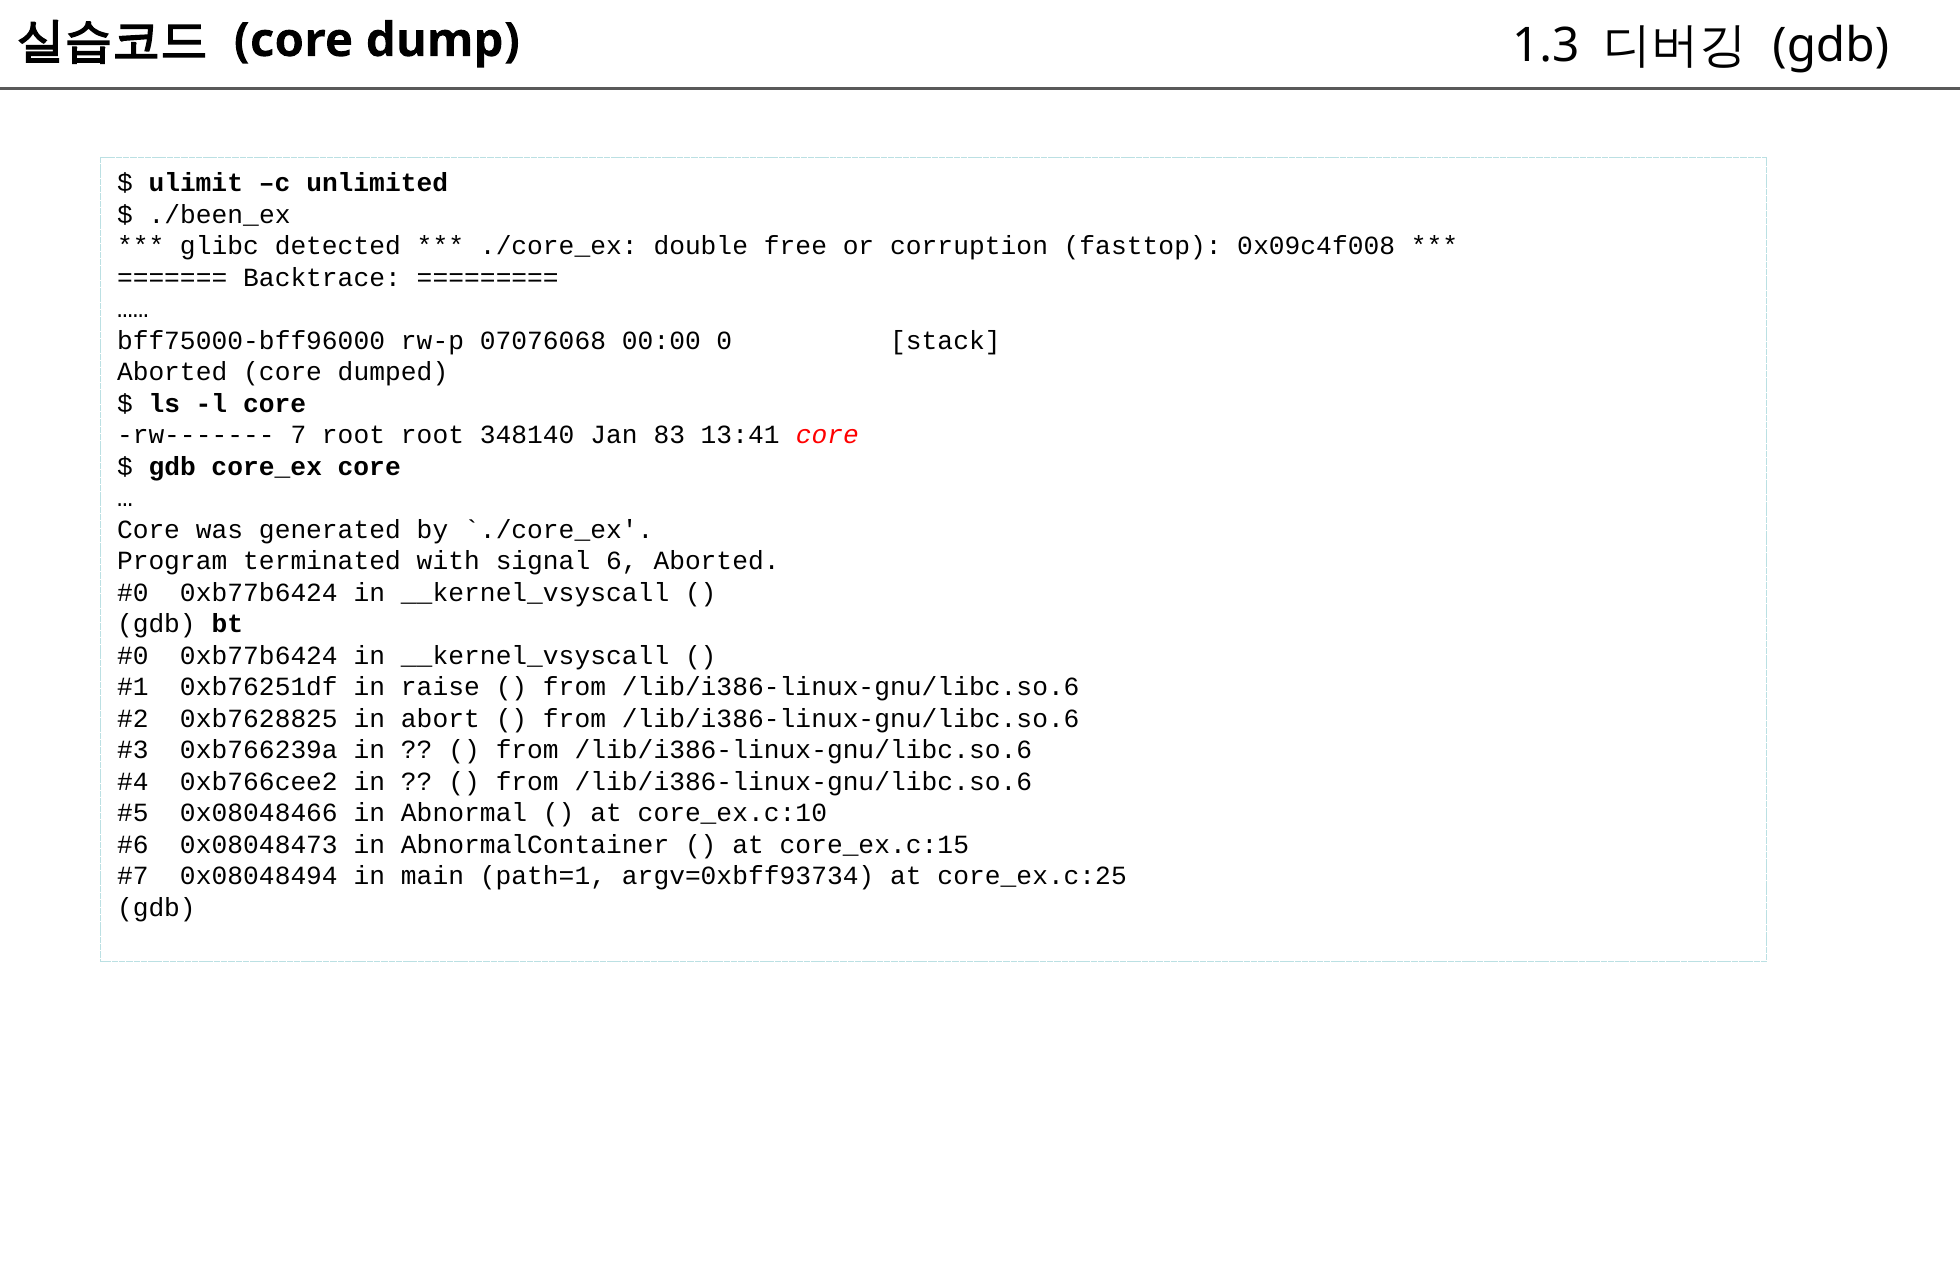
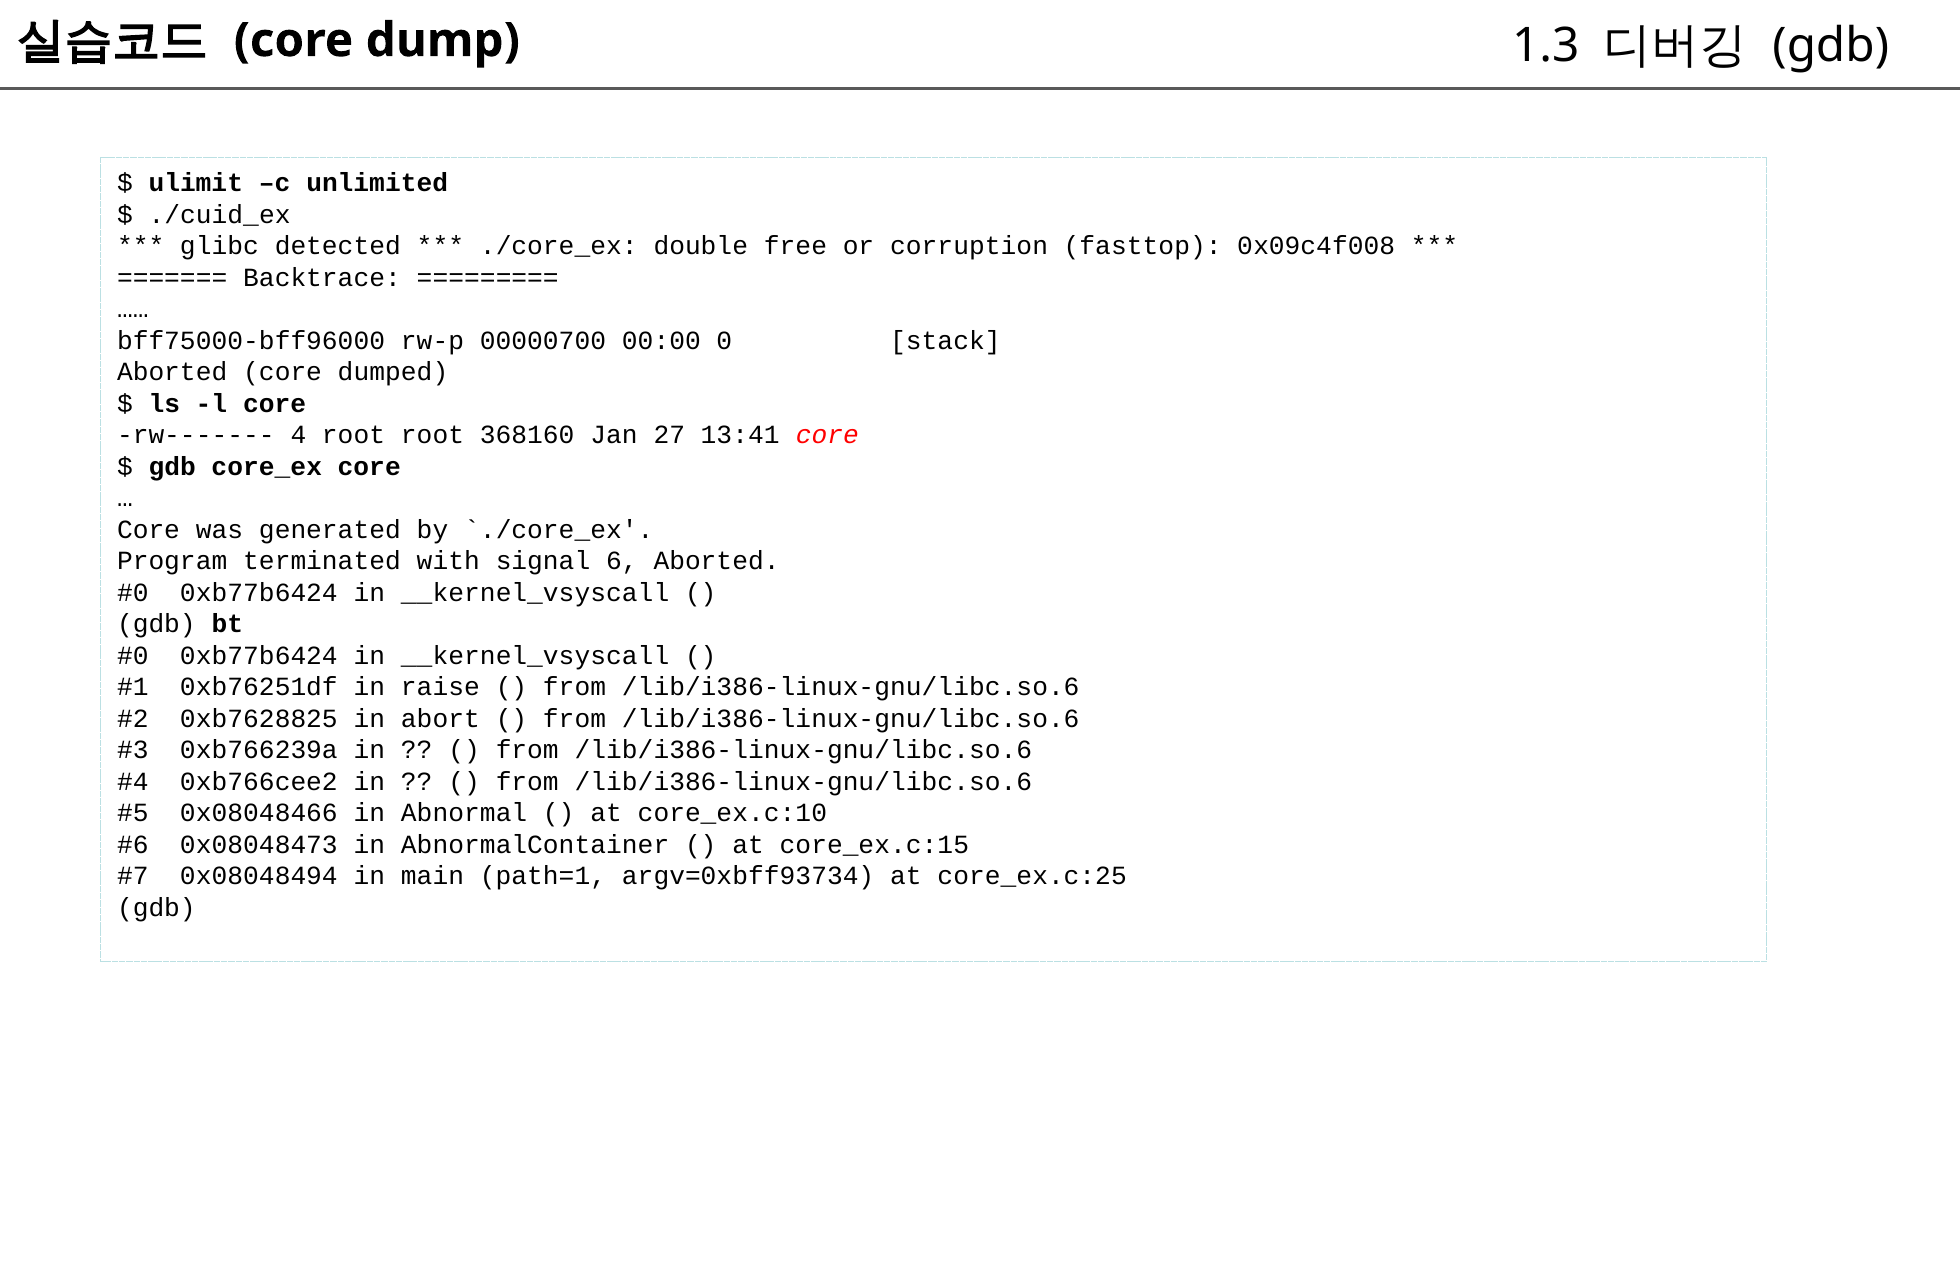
./been_ex: ./been_ex -> ./cuid_ex (220, 214)
07076068: 07076068 -> 00000700 (543, 340)
7: 7 -> 4 (298, 435)
348140: 348140 -> 368160 (527, 435)
83: 83 -> 27 (669, 435)
